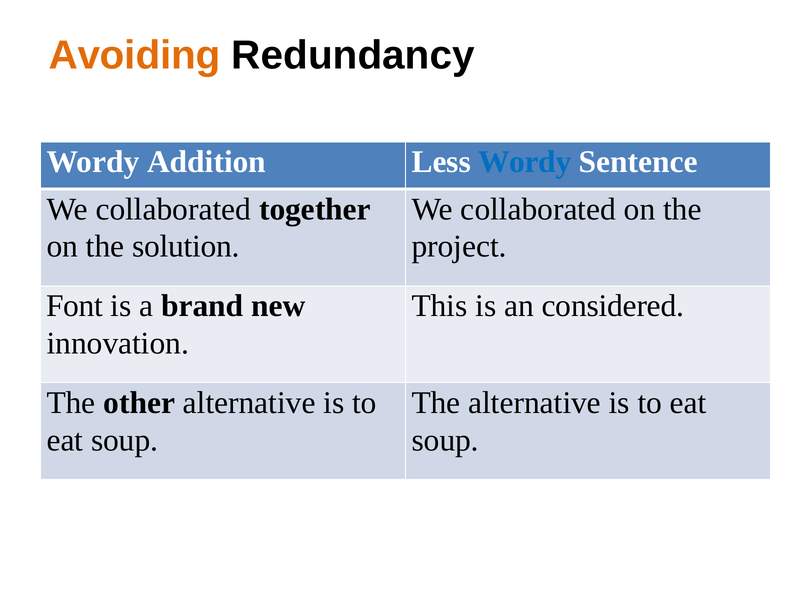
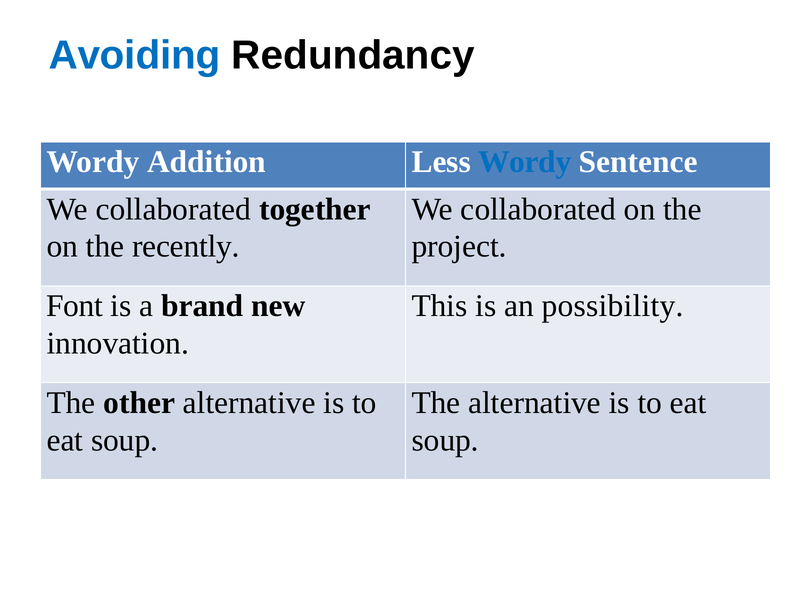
Avoiding colour: orange -> blue (134, 56)
solution: solution -> recently (186, 247)
considered: considered -> possibility (613, 306)
